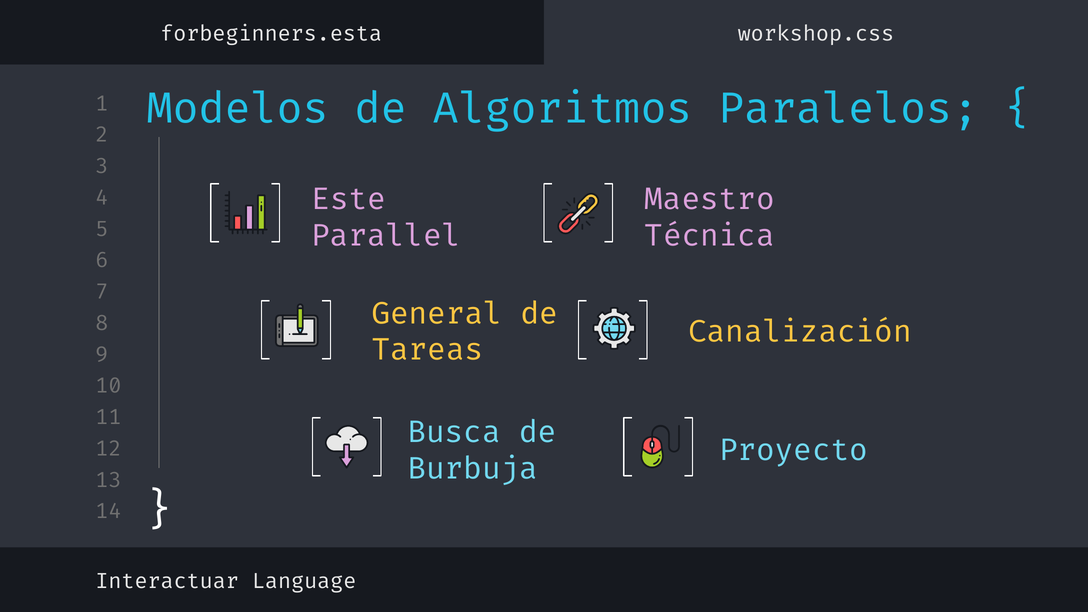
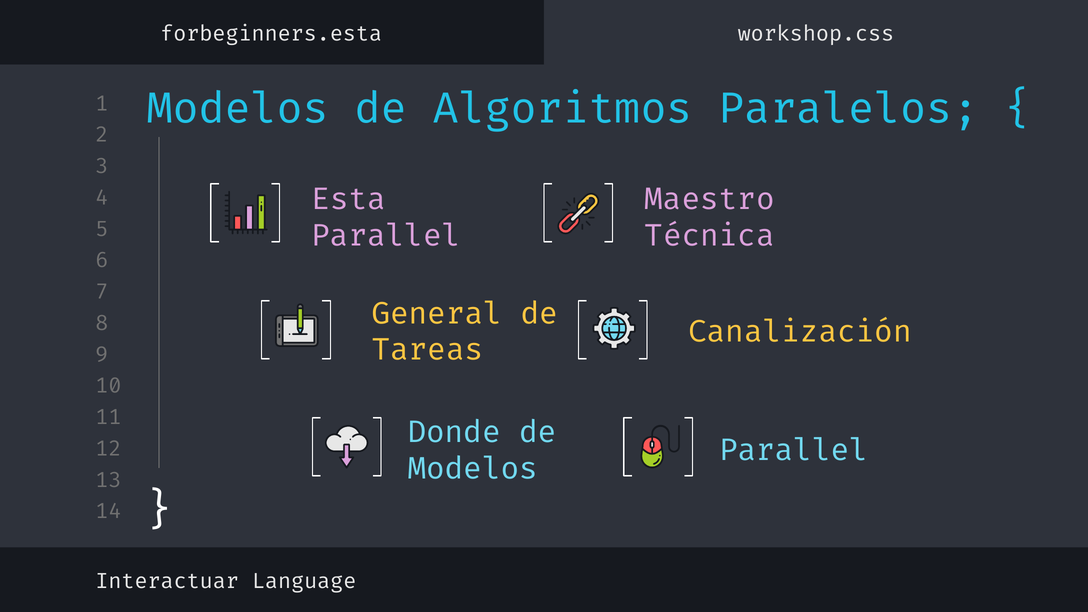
Este: Este -> Esta (349, 199)
Busca: Busca -> Donde (454, 432)
Proyecto: Proyecto -> Parallel (793, 450)
Burbuja: Burbuja -> Modelos (473, 469)
